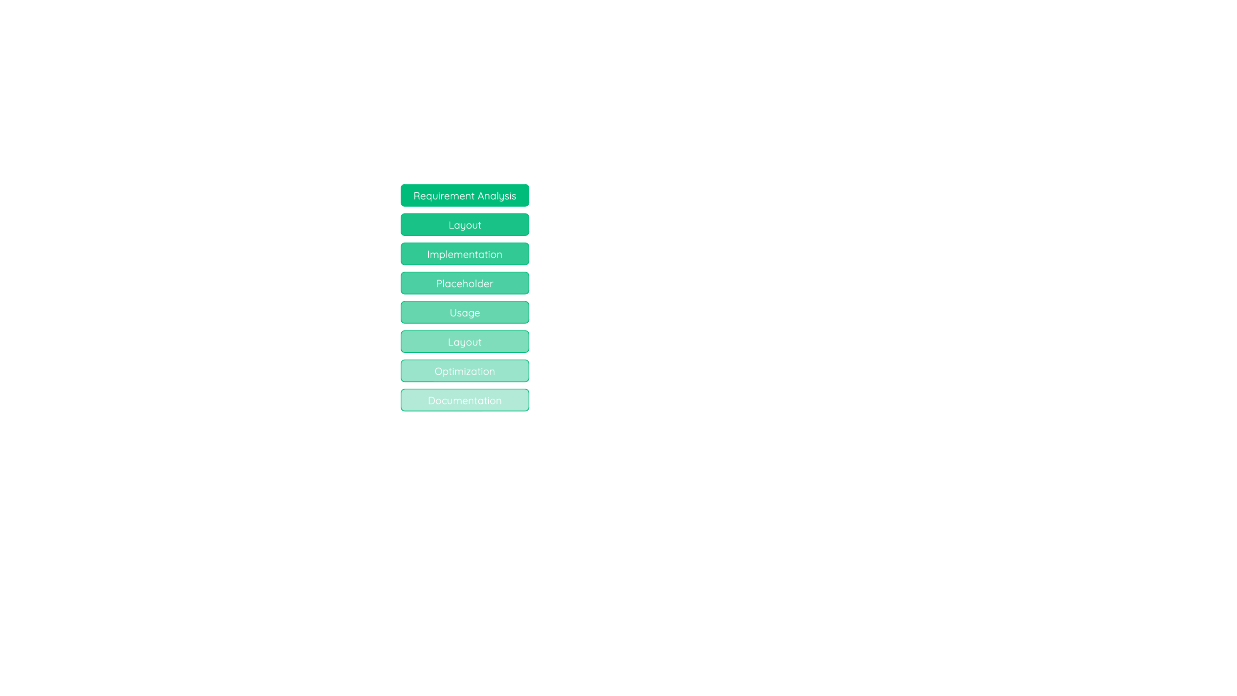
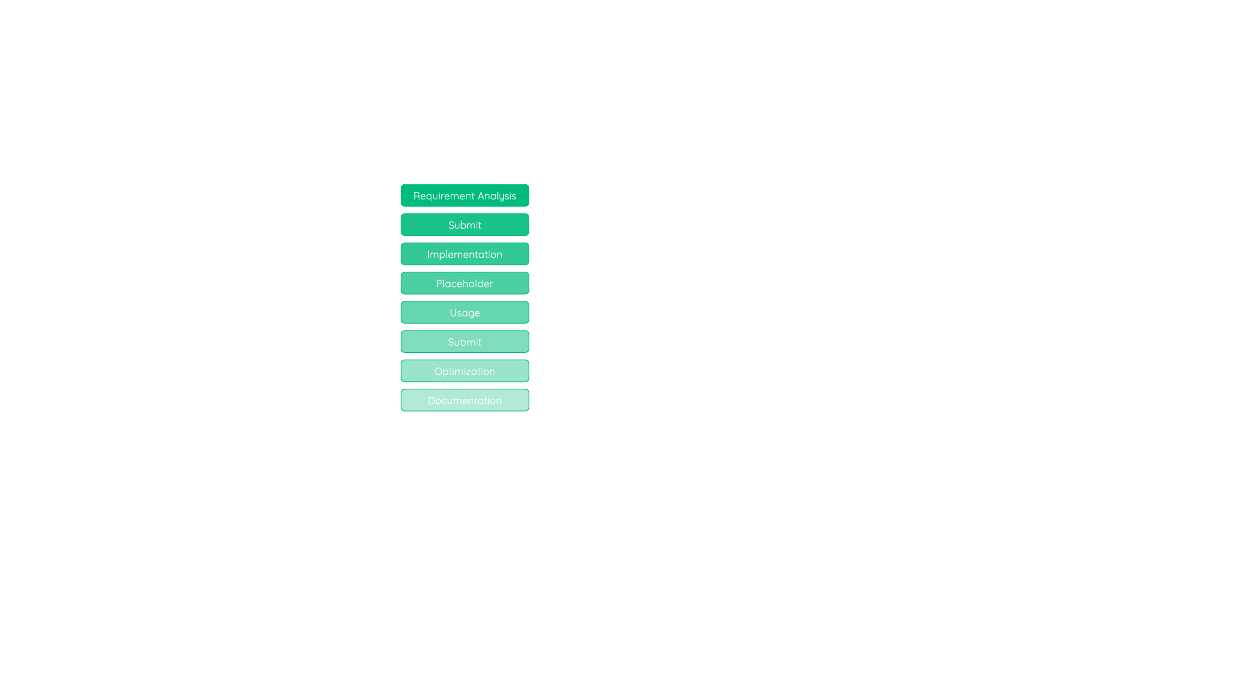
Layout: Layout -> Submit (465, 225)
Layout: Layout -> Submit (465, 342)
